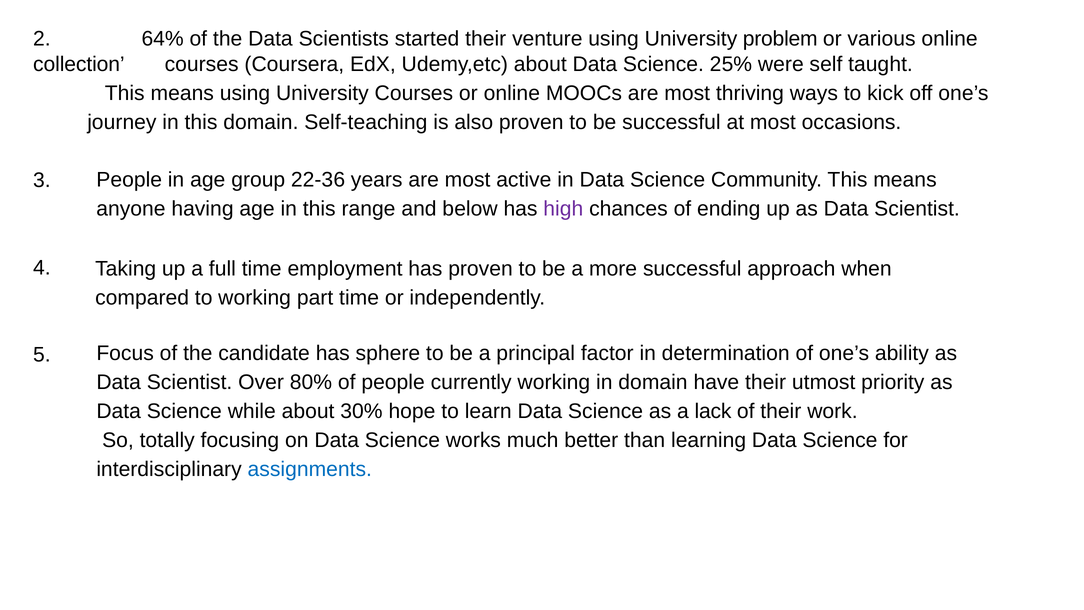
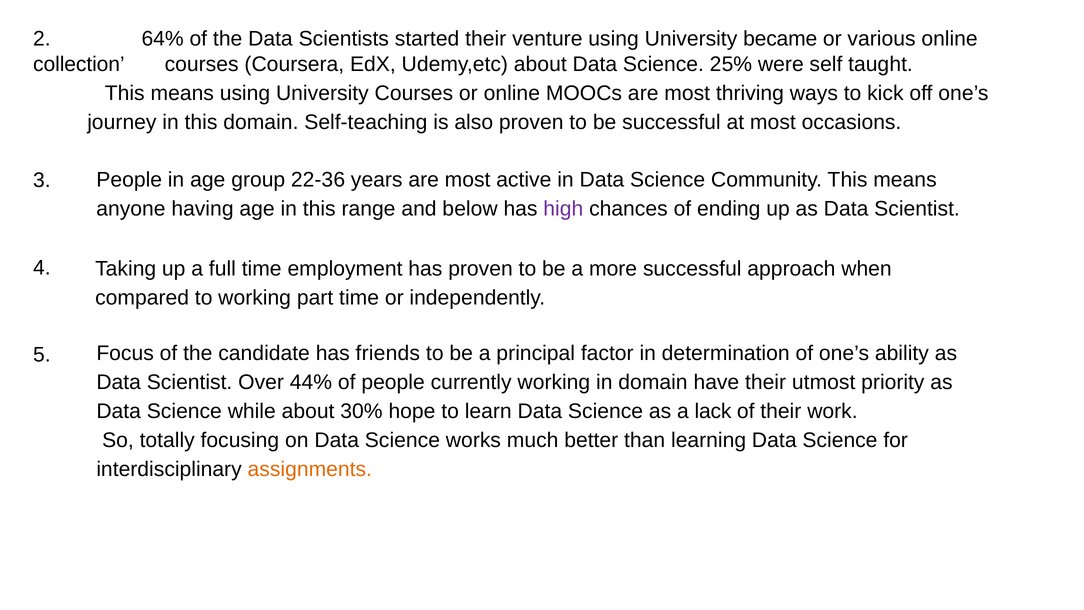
problem: problem -> became (780, 39)
sphere: sphere -> friends (388, 353)
80%: 80% -> 44% (311, 382)
assignments colour: blue -> orange (310, 469)
